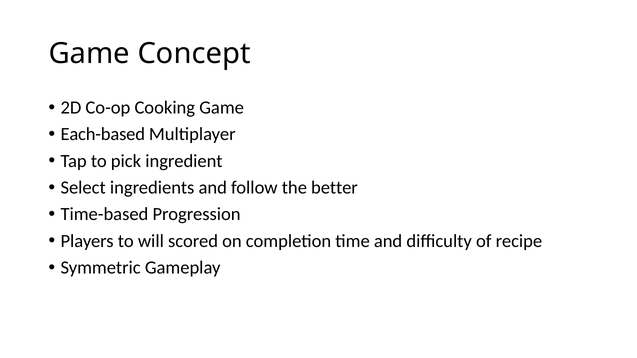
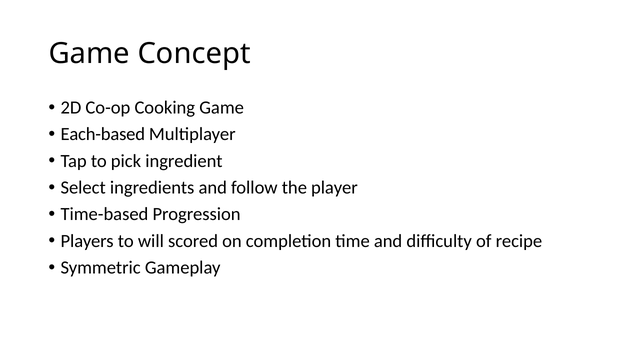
better: better -> player (334, 188)
